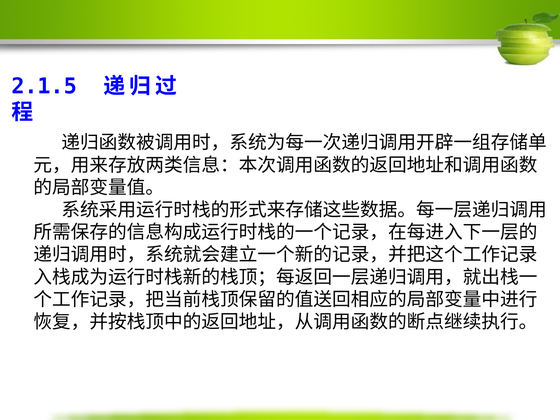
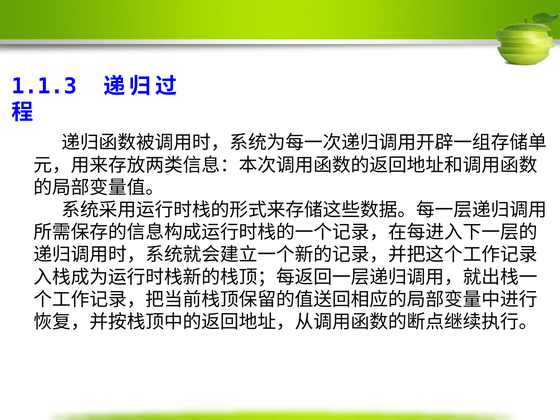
2.1.5: 2.1.5 -> 1.1.3 (44, 86)
